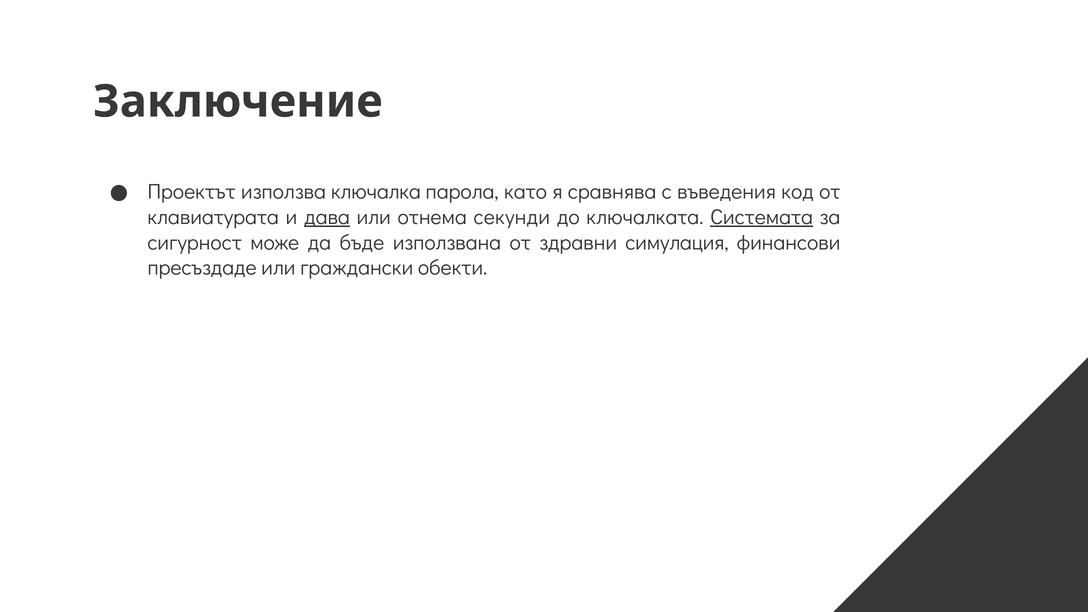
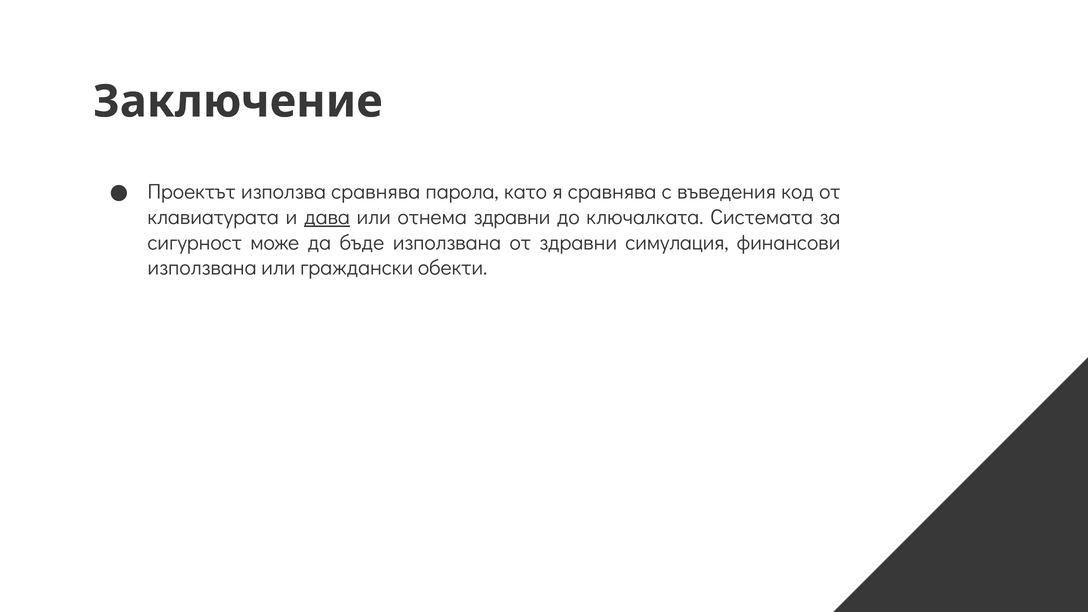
използва ключалка: ключалка -> сравнява (376, 192)
отнема секунди: секунди -> здравни (512, 217)
Системата underline: present -> none (762, 217)
пресъздаде: пресъздаде -> използвана (202, 268)
